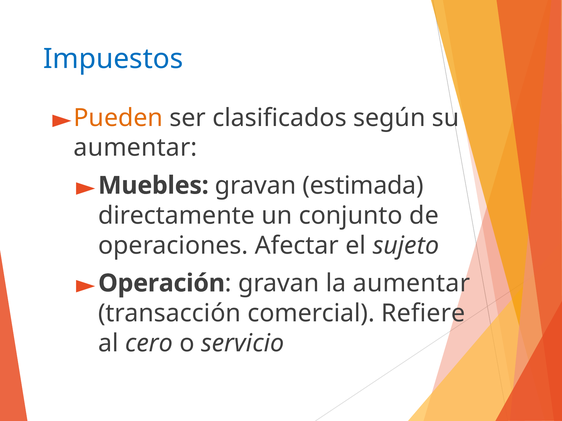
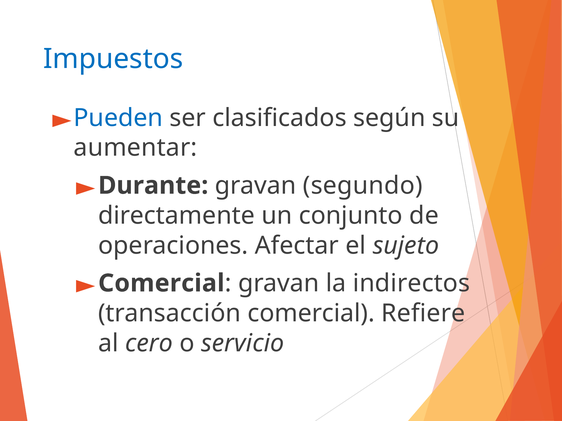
Pueden colour: orange -> blue (118, 118)
Muebles: Muebles -> Durante (153, 186)
estimada: estimada -> segundo (363, 186)
Operación: Operación -> Comercial (161, 284)
la aumentar: aumentar -> indirectos (411, 284)
